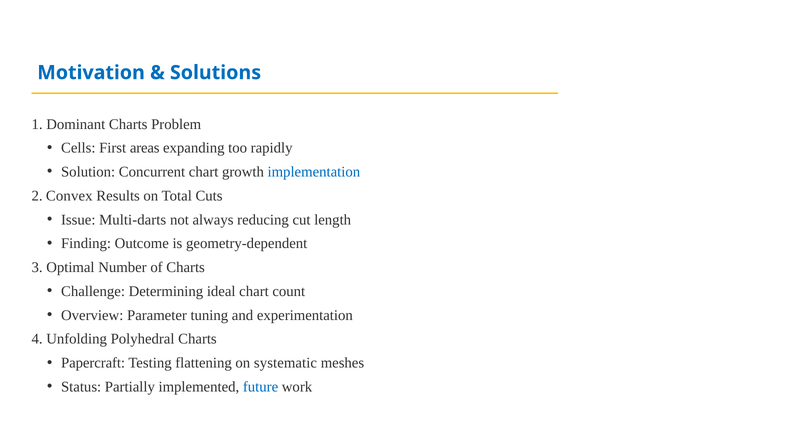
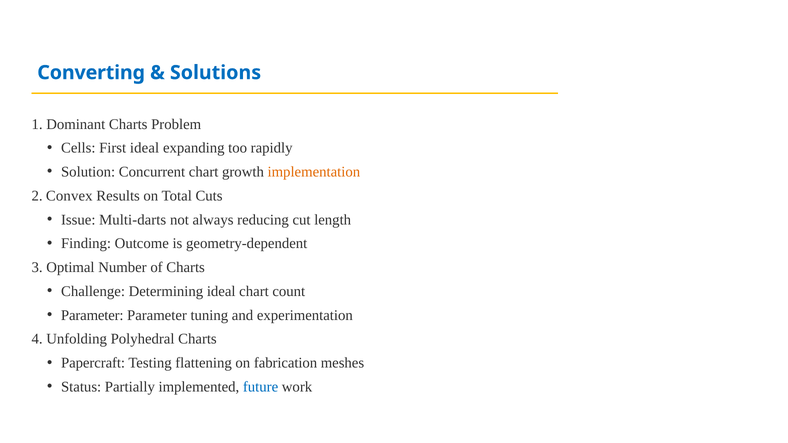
Motivation: Motivation -> Converting (91, 73)
First areas: areas -> ideal (145, 148)
implementation colour: blue -> orange (314, 172)
Overview: Overview -> Parameter (92, 315)
systematic: systematic -> fabrication (286, 363)
